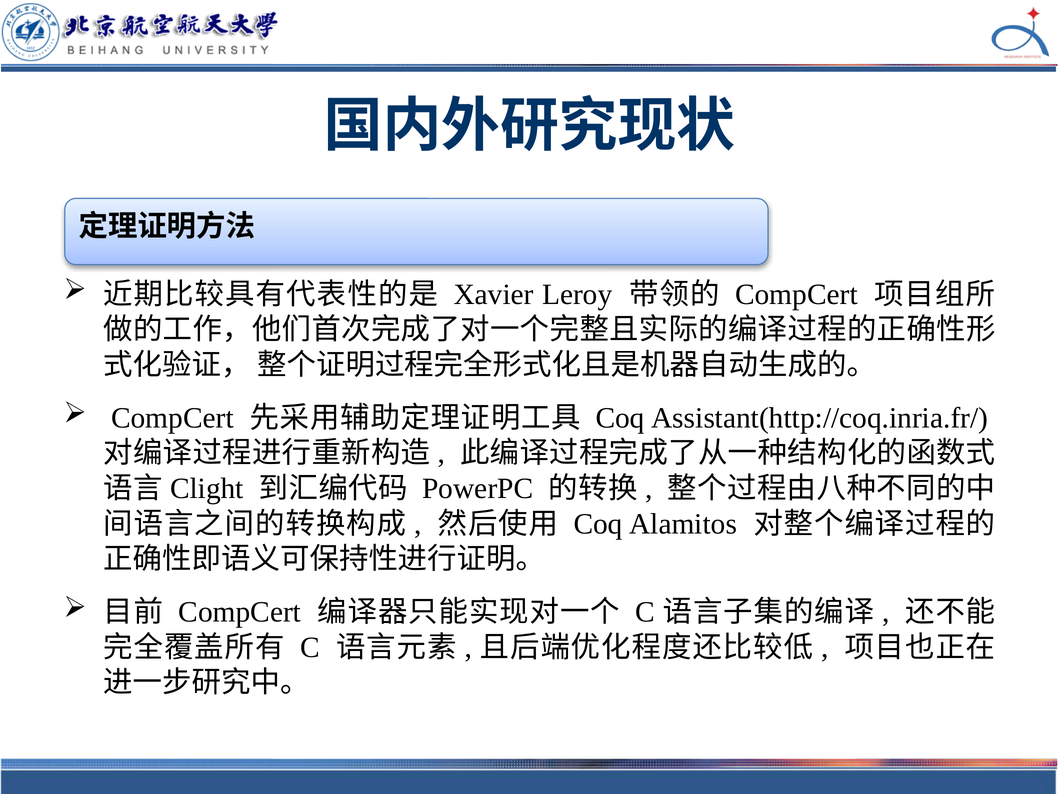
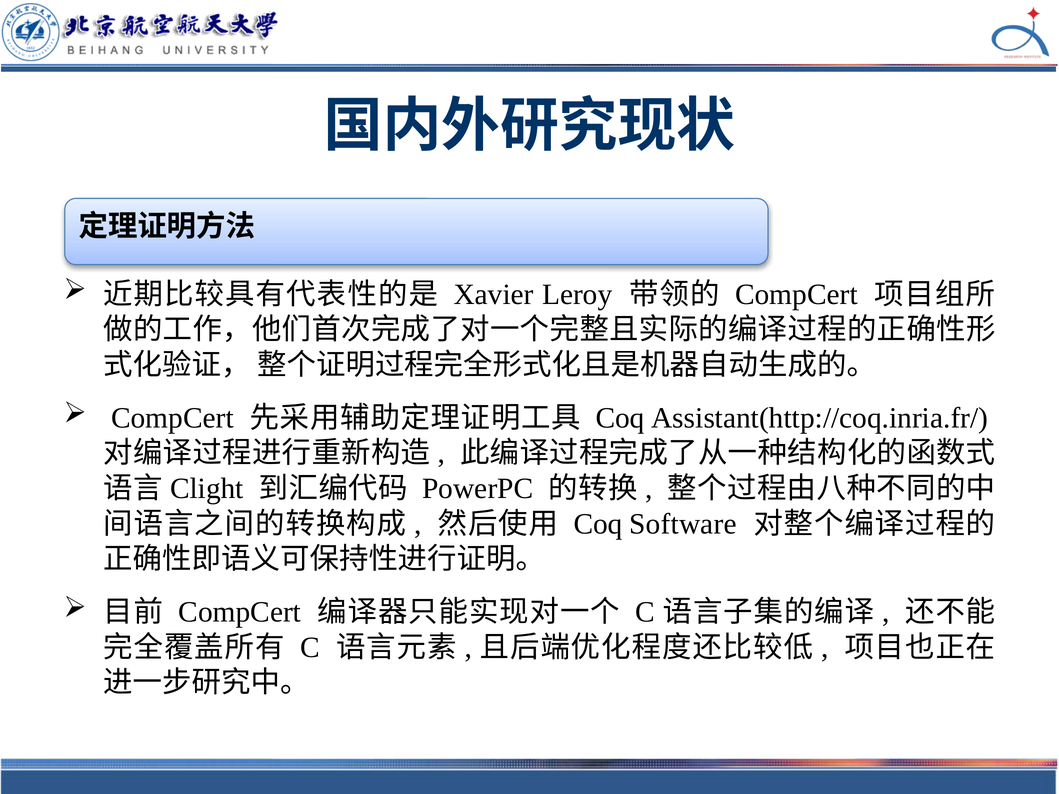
Alamitos: Alamitos -> Software (683, 524)
